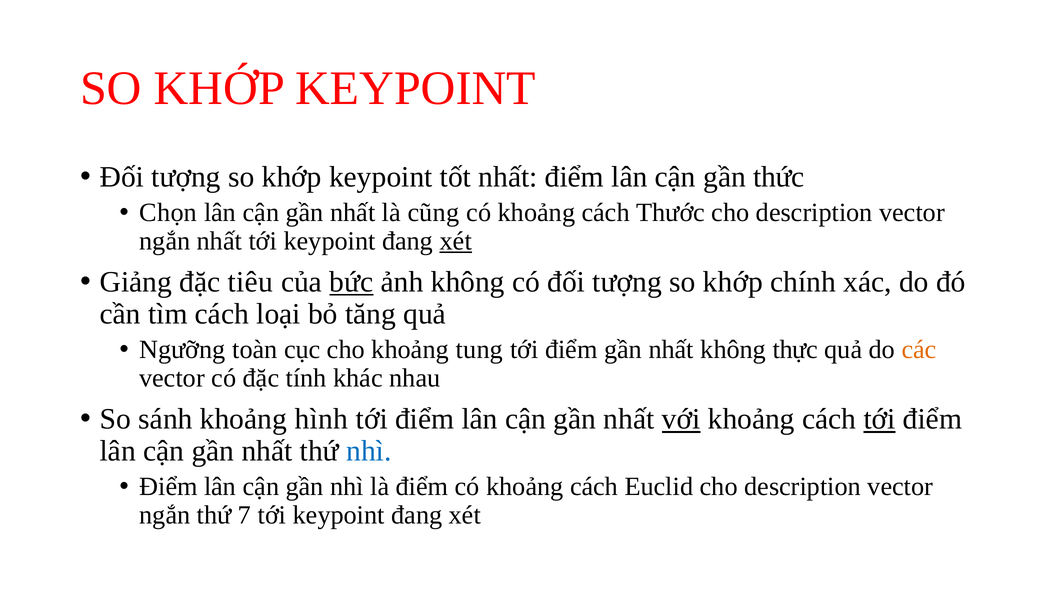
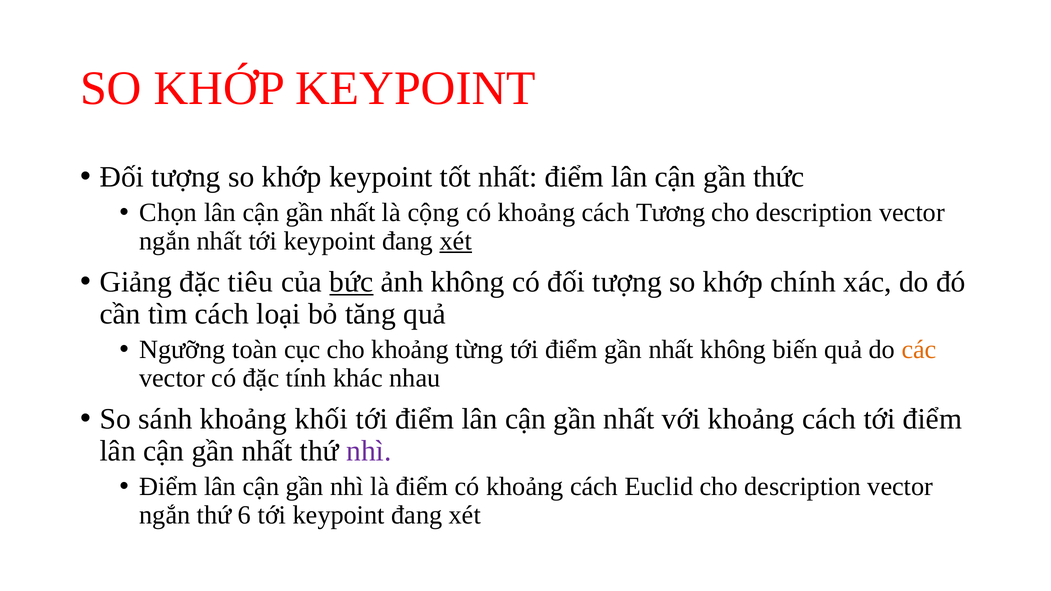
cũng: cũng -> cộng (433, 213)
Thước: Thước -> Tương (671, 213)
tung: tung -> từng (479, 350)
thực: thực -> biến (795, 350)
hình: hình -> khối (321, 419)
với underline: present -> none (681, 419)
tới underline: present -> none (880, 419)
nhì colour: blue -> purple (369, 451)
7: 7 -> 6 (245, 515)
